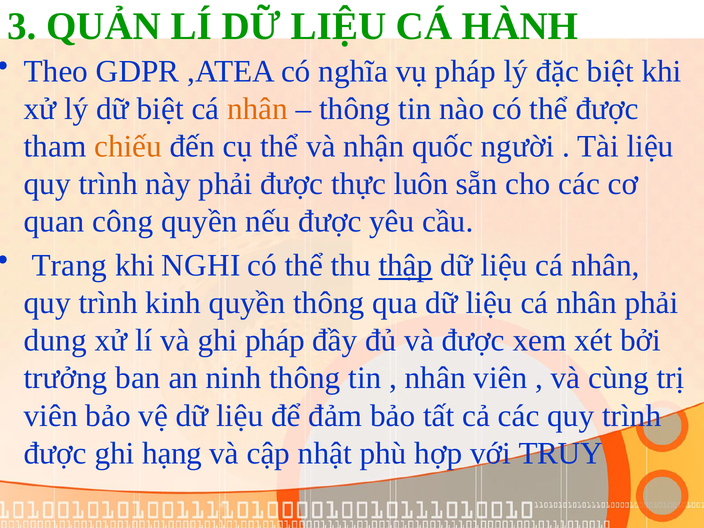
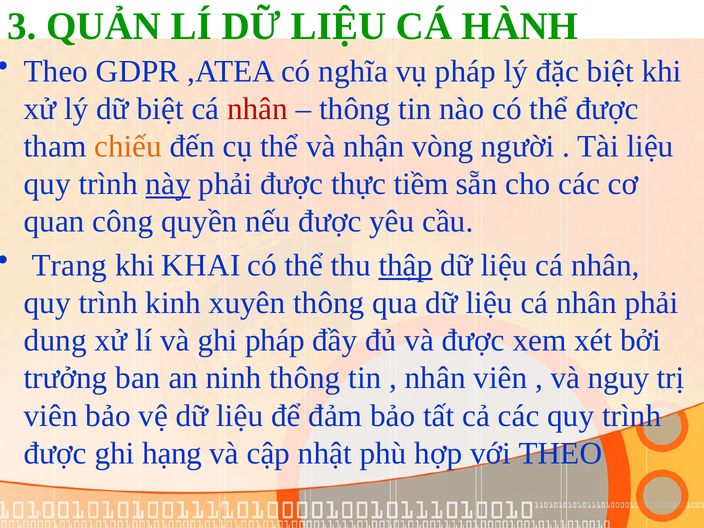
nhân colour: orange -> red (258, 109)
quốc: quốc -> vòng (443, 147)
này underline: none -> present (168, 184)
luôn: luôn -> tiềm (421, 184)
NGHI: NGHI -> KHAI (201, 265)
kinh quyền: quyền -> xuyên (247, 303)
cùng: cùng -> nguy (619, 378)
với TRUY: TRUY -> THEO (560, 453)
